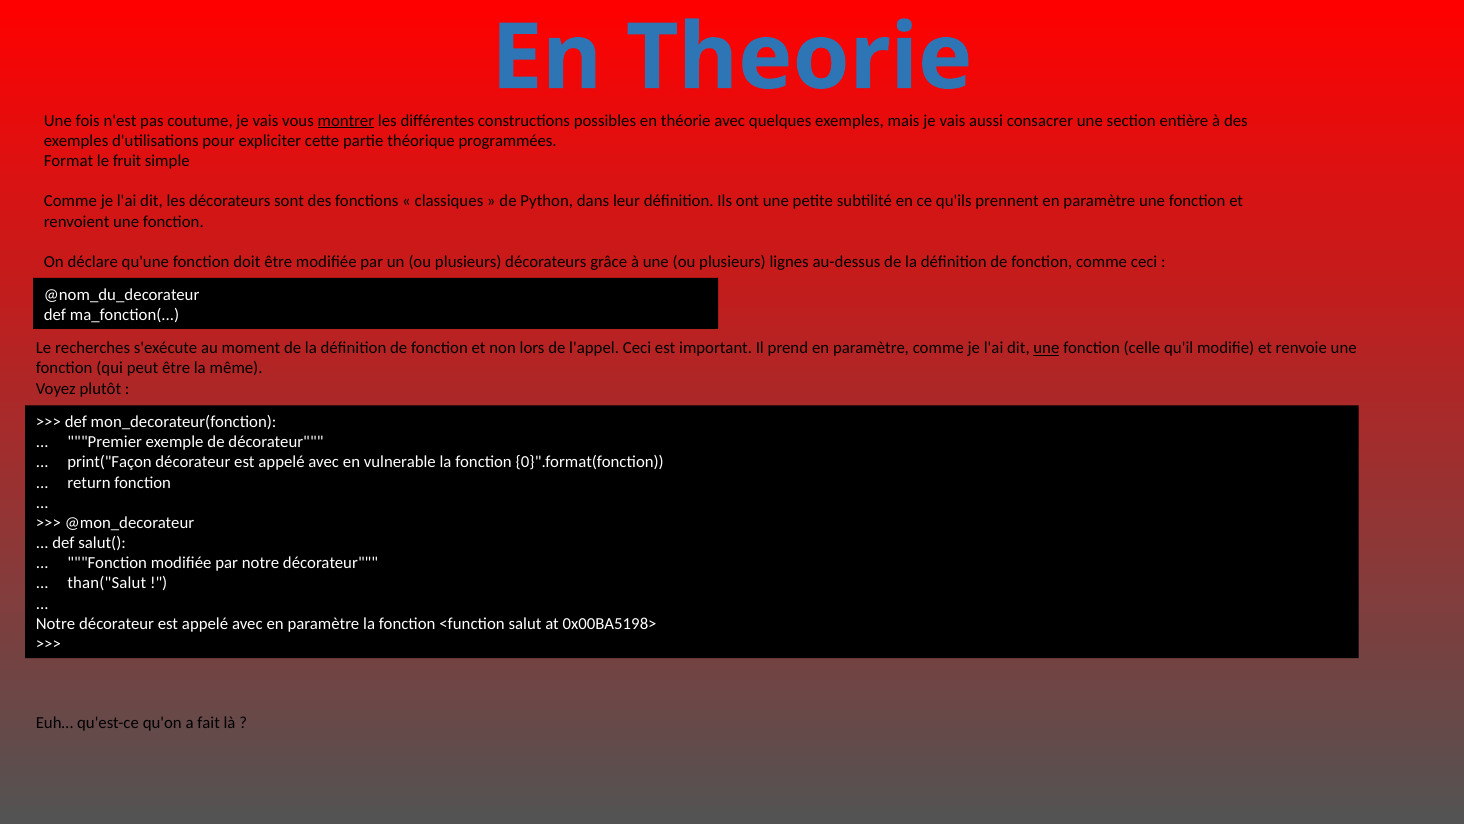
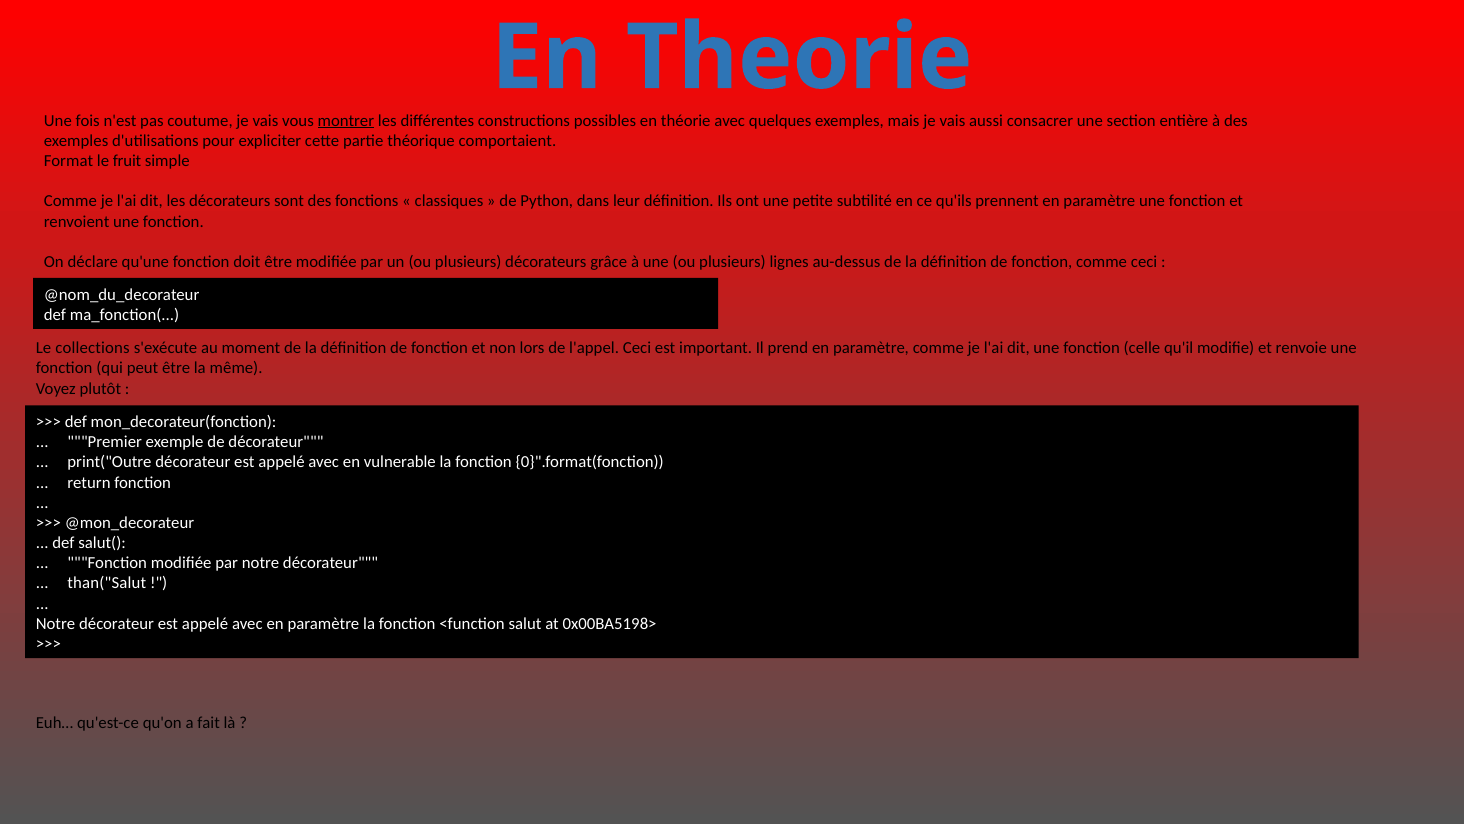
programmées: programmées -> comportaient (507, 141)
recherches: recherches -> collections (93, 348)
une underline: present -> none (1046, 348)
print("Façon: print("Façon -> print("Outre (109, 462)
